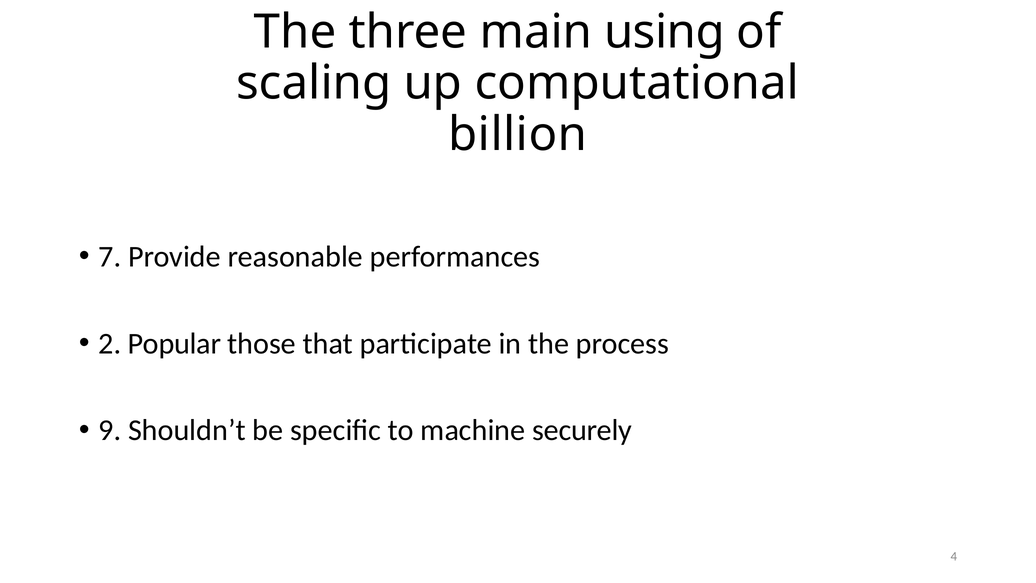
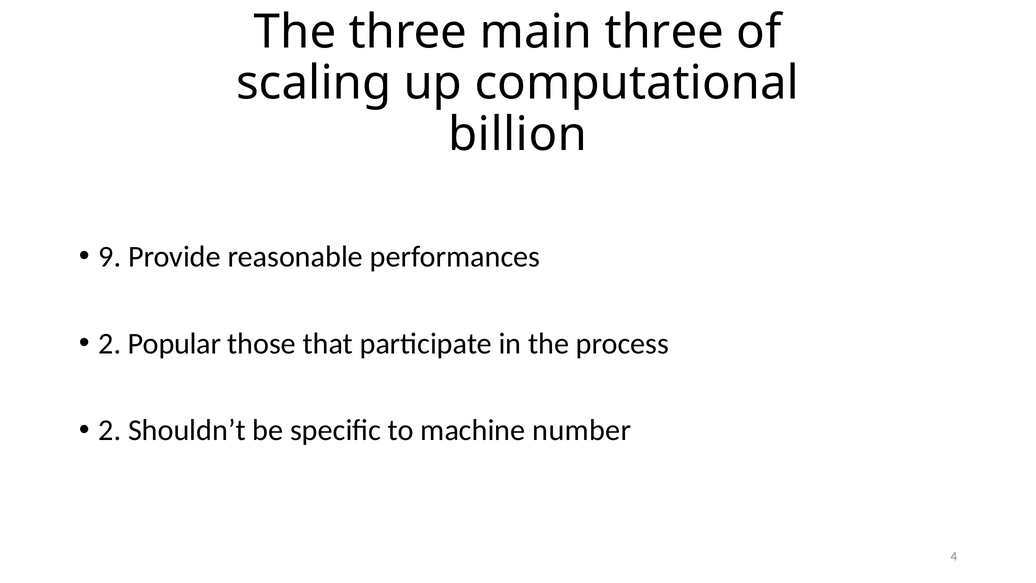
main using: using -> three (664, 32)
7: 7 -> 9 (110, 257)
9: 9 -> 2 (110, 430)
securely: securely -> number (582, 430)
